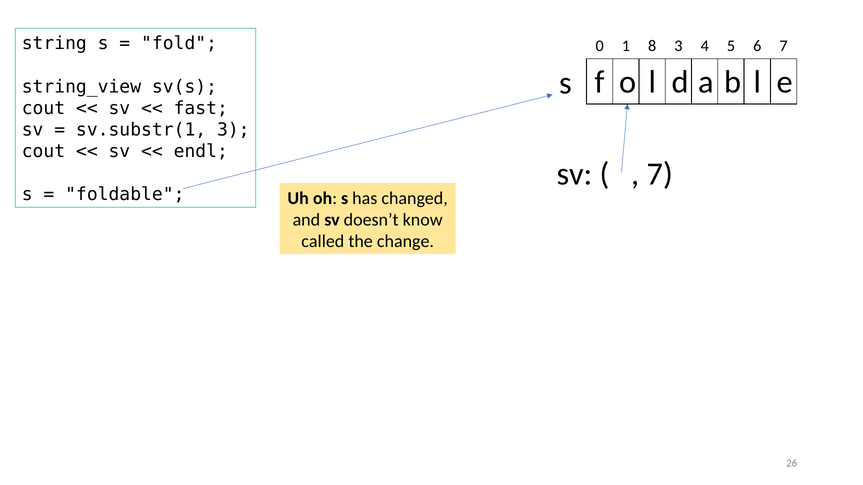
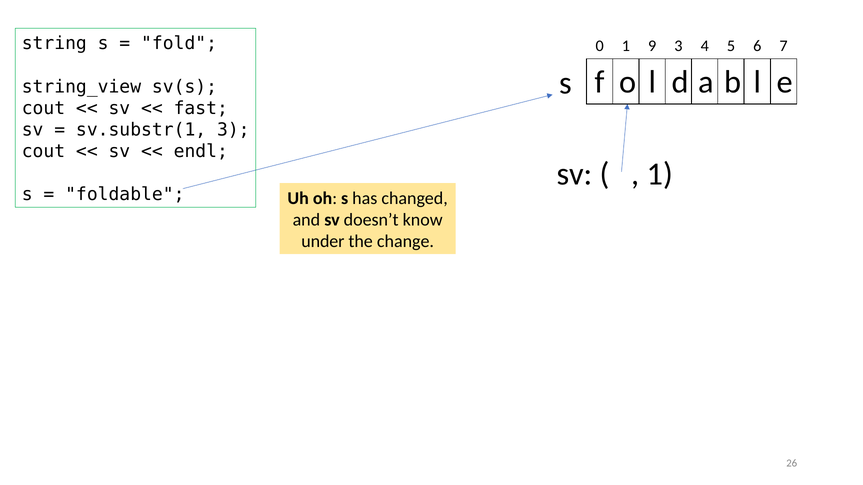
8: 8 -> 9 (652, 46)
7: 7 -> 1 (660, 174)
called: called -> under (323, 242)
